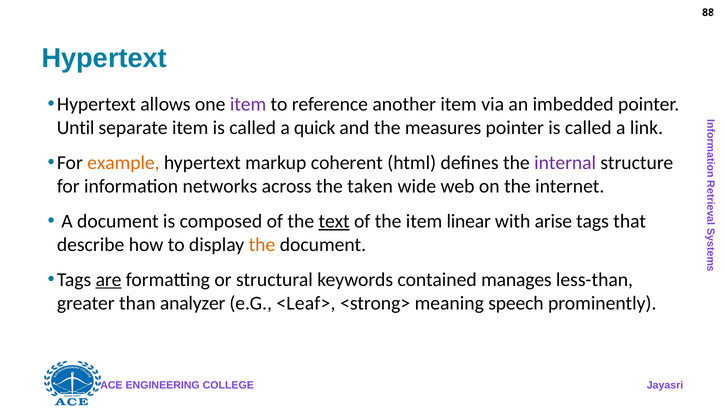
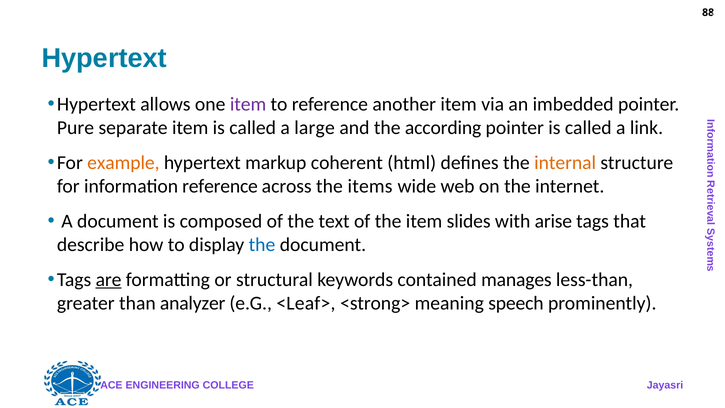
Until: Until -> Pure (76, 128)
quick: quick -> large (315, 128)
measures: measures -> according (443, 128)
internal colour: purple -> orange (565, 163)
information networks: networks -> reference (220, 186)
taken: taken -> items (370, 186)
text underline: present -> none (334, 221)
linear: linear -> slides (469, 221)
the colour: orange -> blue (262, 245)
